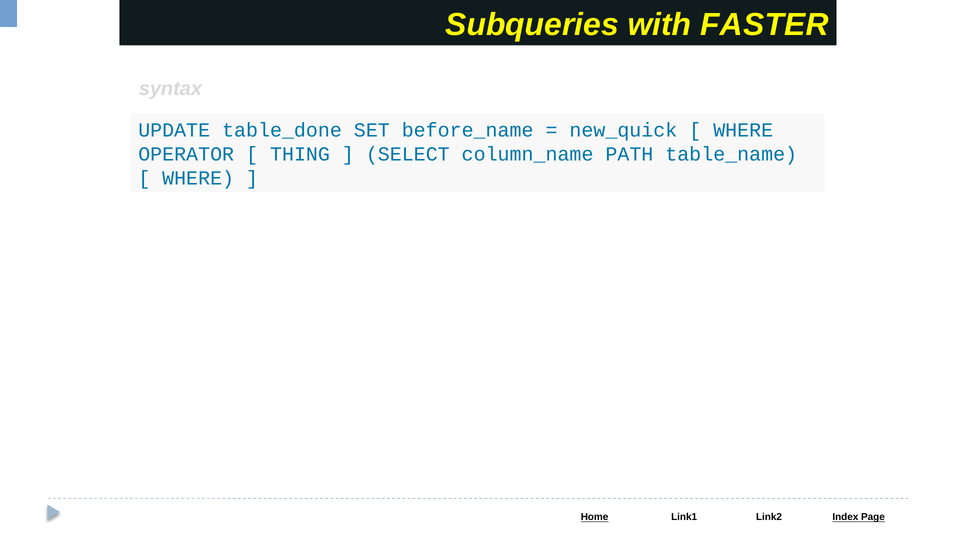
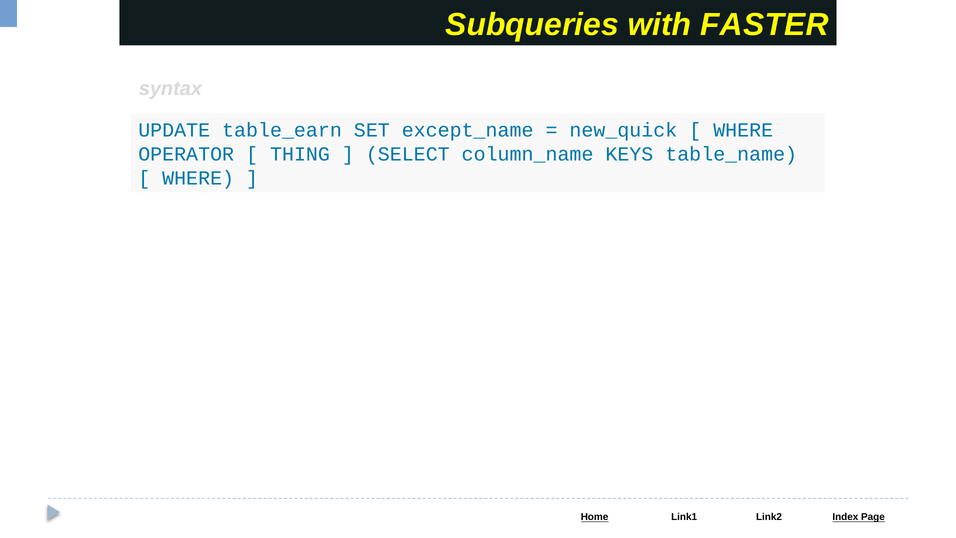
table_done: table_done -> table_earn (282, 130)
before_name: before_name -> except_name (468, 130)
PATH: PATH -> KEYS (629, 154)
